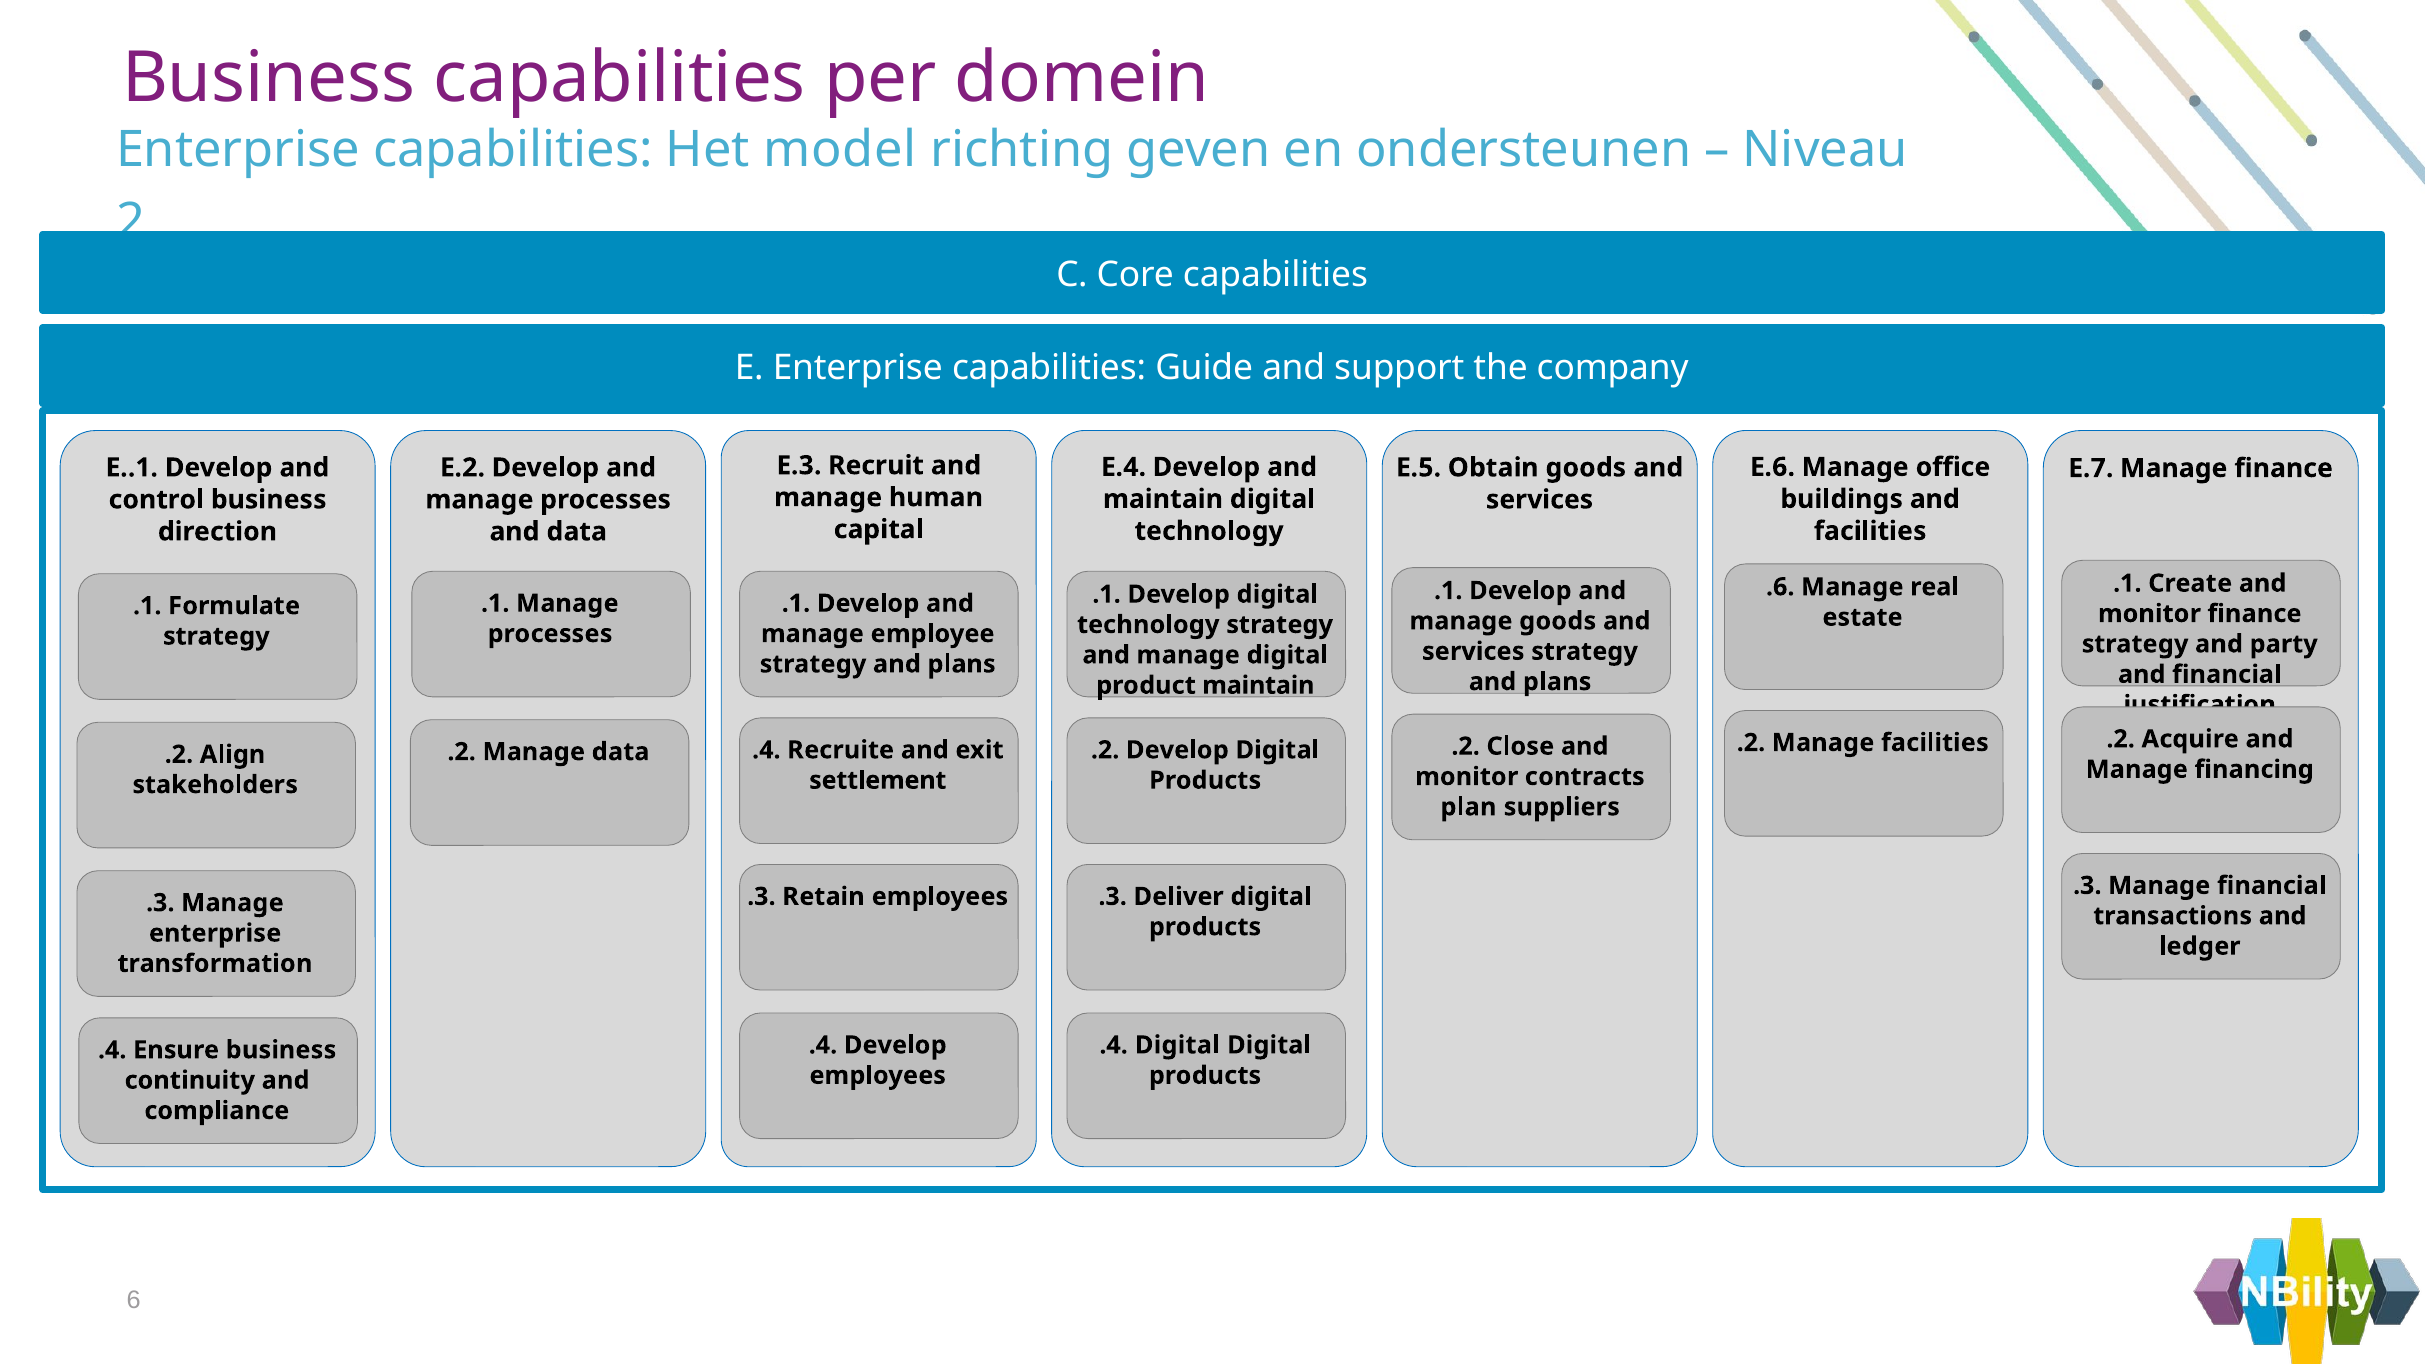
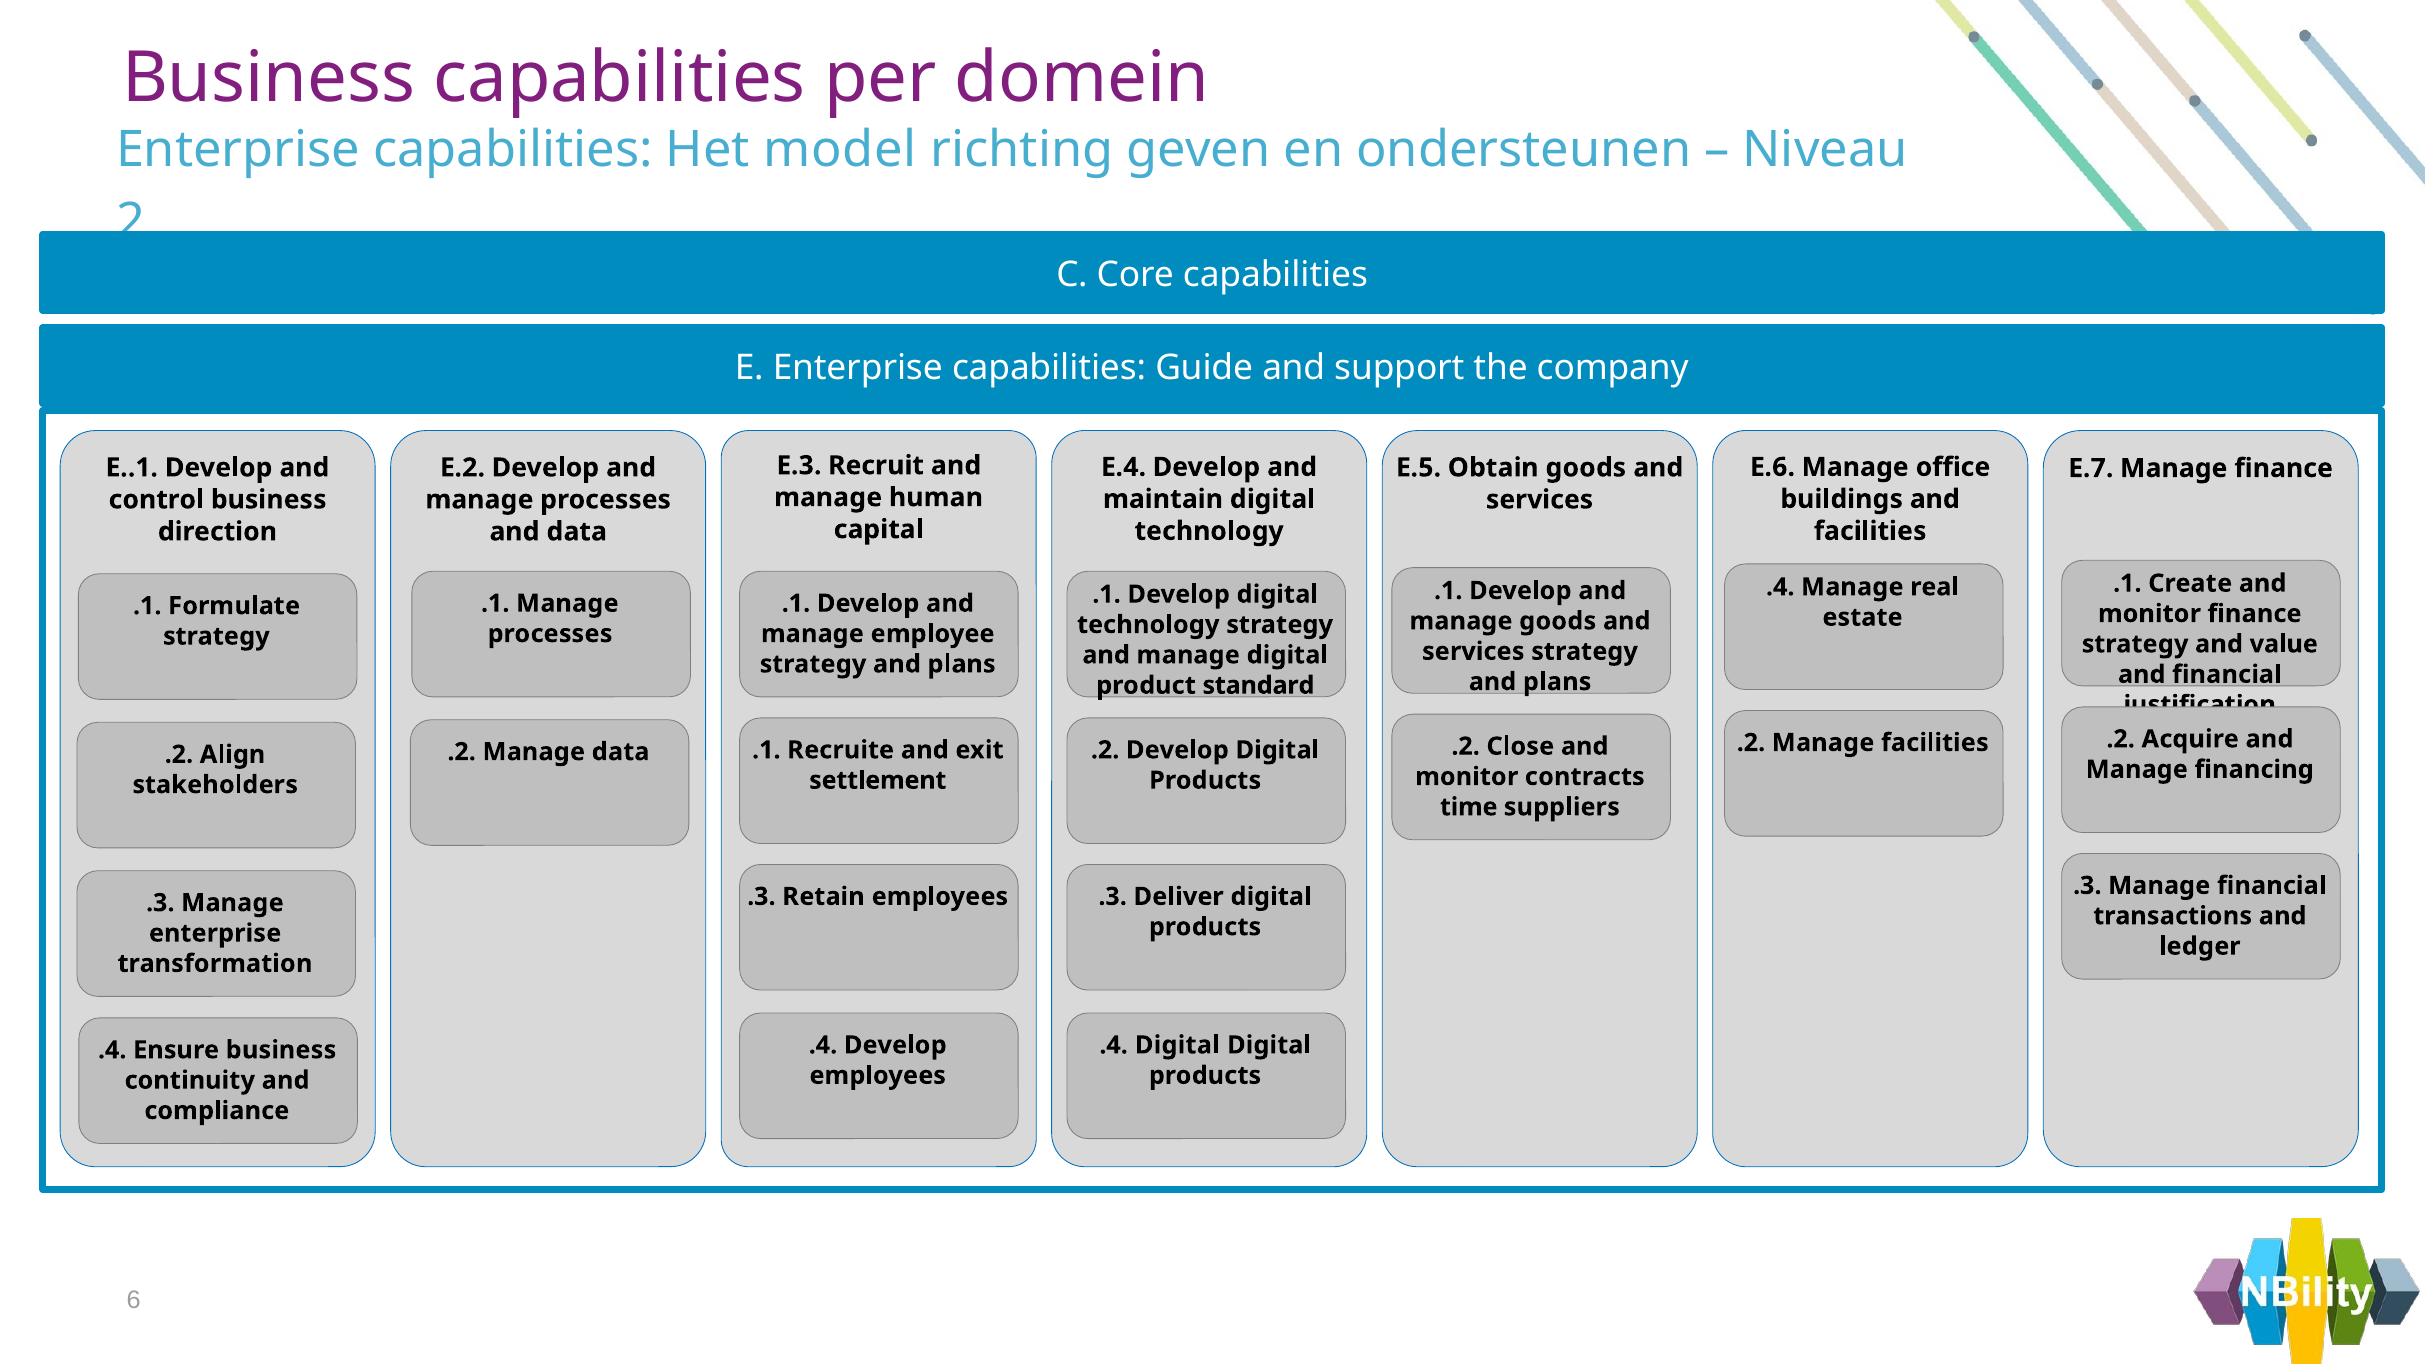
.6: .6 -> .4 (1780, 587)
party: party -> value (2284, 644)
product maintain: maintain -> standard (1258, 685)
.4: .4 -> .1 (766, 750)
plan: plan -> time (1469, 807)
